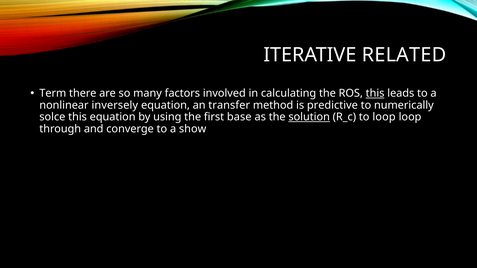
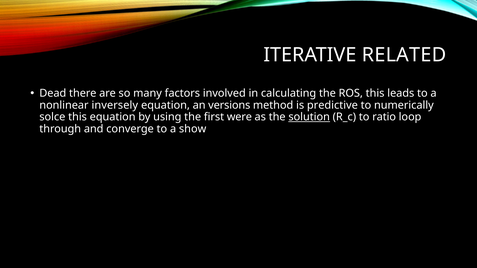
Term: Term -> Dead (53, 93)
this underline: present -> none (375, 93)
transfer: transfer -> versions (229, 105)
base: base -> were (239, 117)
to loop: loop -> ratio (384, 117)
